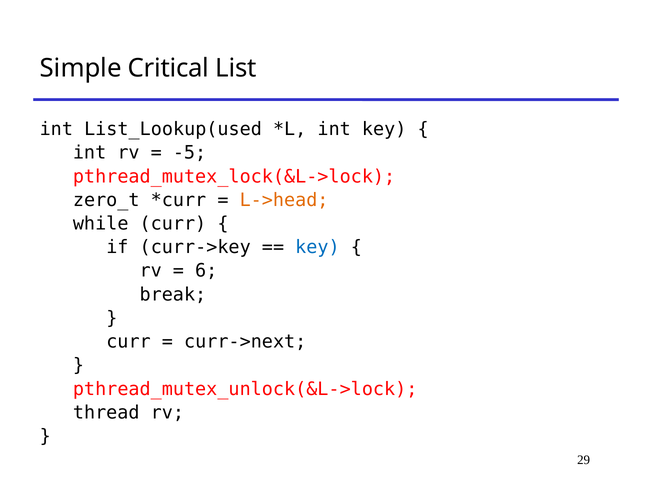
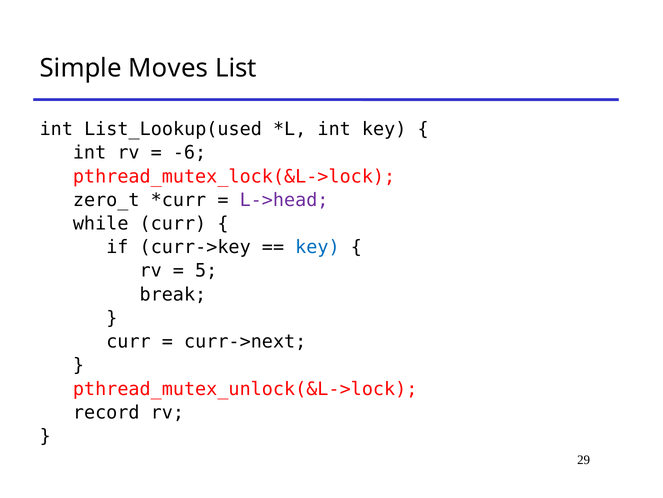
Critical: Critical -> Moves (168, 68)
-5: -5 -> -6 (190, 153)
L->head colour: orange -> purple (284, 200)
6: 6 -> 5 (206, 270)
thread: thread -> record (106, 412)
